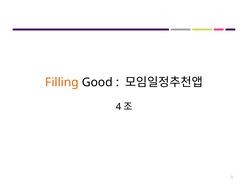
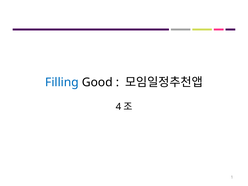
Filling colour: orange -> blue (62, 82)
